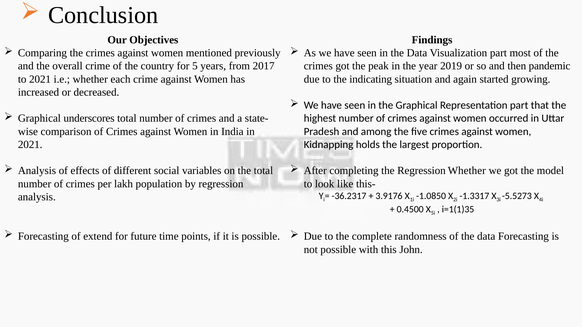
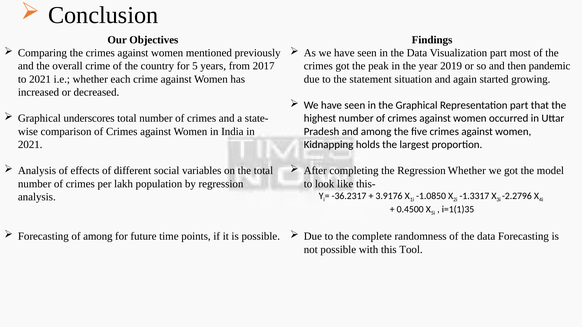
indicating: indicating -> statement (371, 79)
-5.5273: -5.5273 -> -2.2796 (517, 196)
of extend: extend -> among (98, 236)
John: John -> Tool (411, 250)
